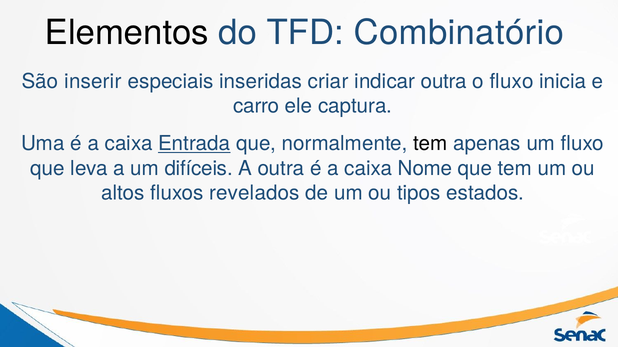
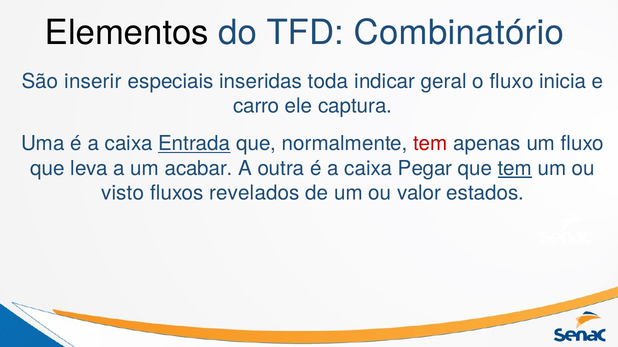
criar: criar -> toda (328, 82)
indicar outra: outra -> geral (444, 82)
tem colour: black -> red (430, 144)
difíceis: difíceis -> acabar (199, 169)
Nome: Nome -> Pegar (425, 169)
tem underline: none -> present (515, 169)
altos: altos -> visto (123, 193)
tipos: tipos -> valor (419, 193)
